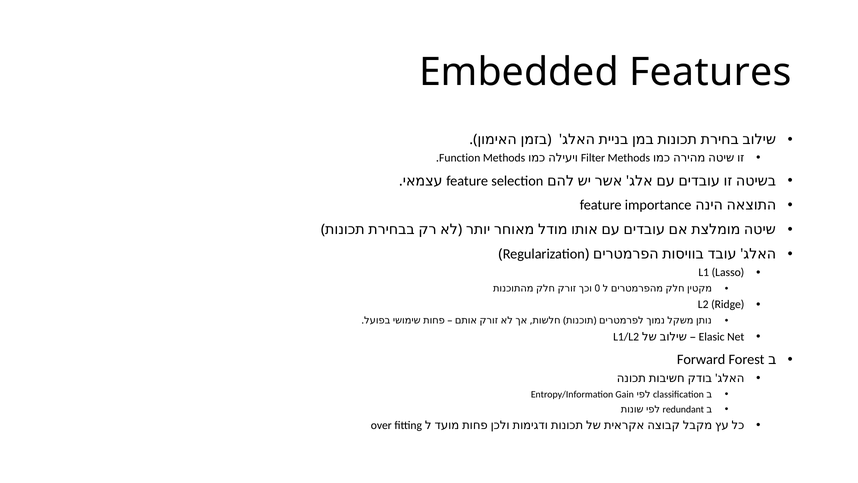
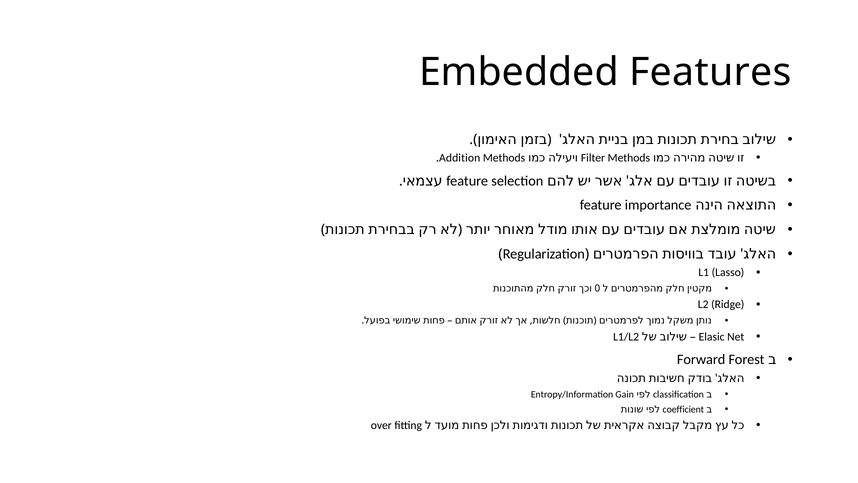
Function: Function -> Addition (460, 158)
redundant: redundant -> coefficient (683, 409)
